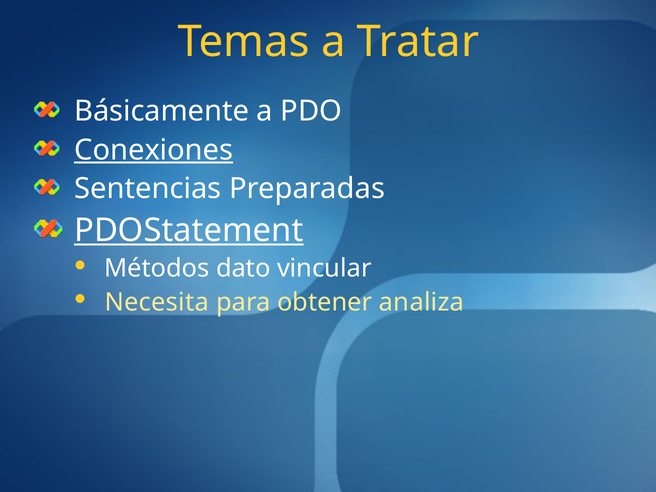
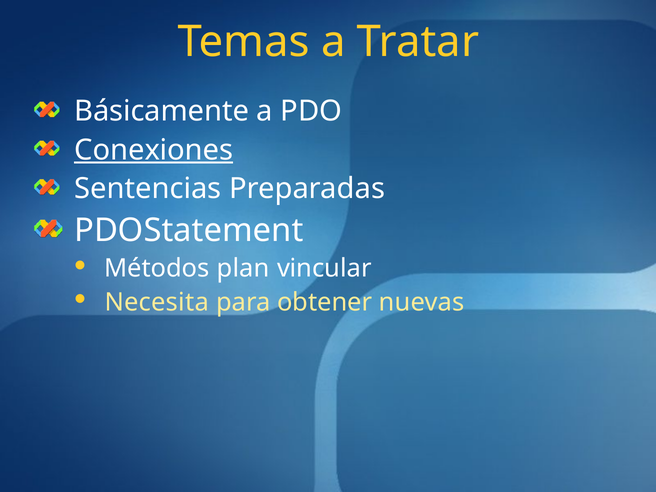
PDOStatement underline: present -> none (189, 230)
dato: dato -> plan (243, 268)
analiza: analiza -> nuevas (422, 302)
